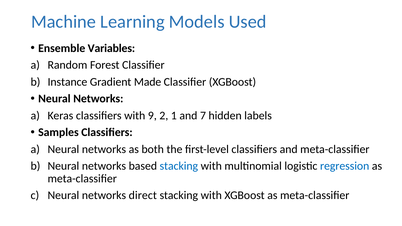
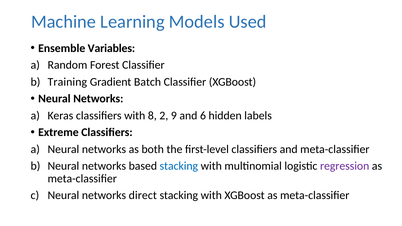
Instance: Instance -> Training (67, 82)
Made: Made -> Batch (148, 82)
9: 9 -> 8 (152, 116)
1: 1 -> 9 (174, 116)
7: 7 -> 6 (203, 116)
Samples: Samples -> Extreme (58, 132)
regression colour: blue -> purple (345, 166)
